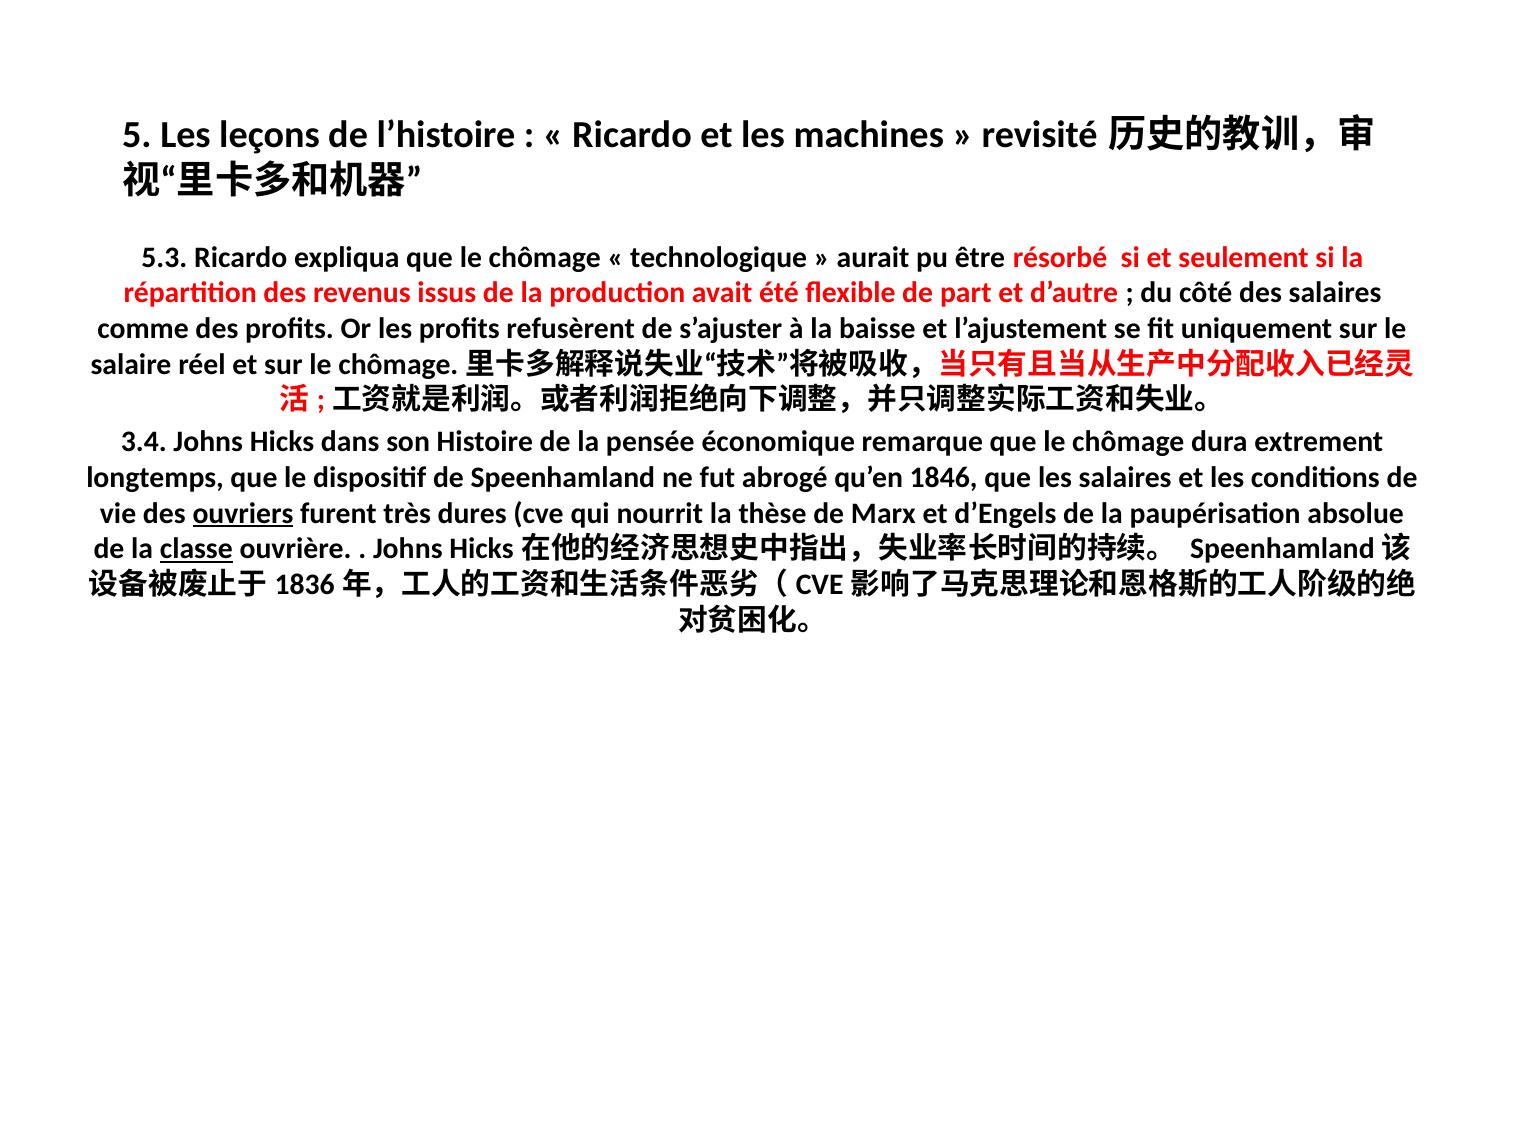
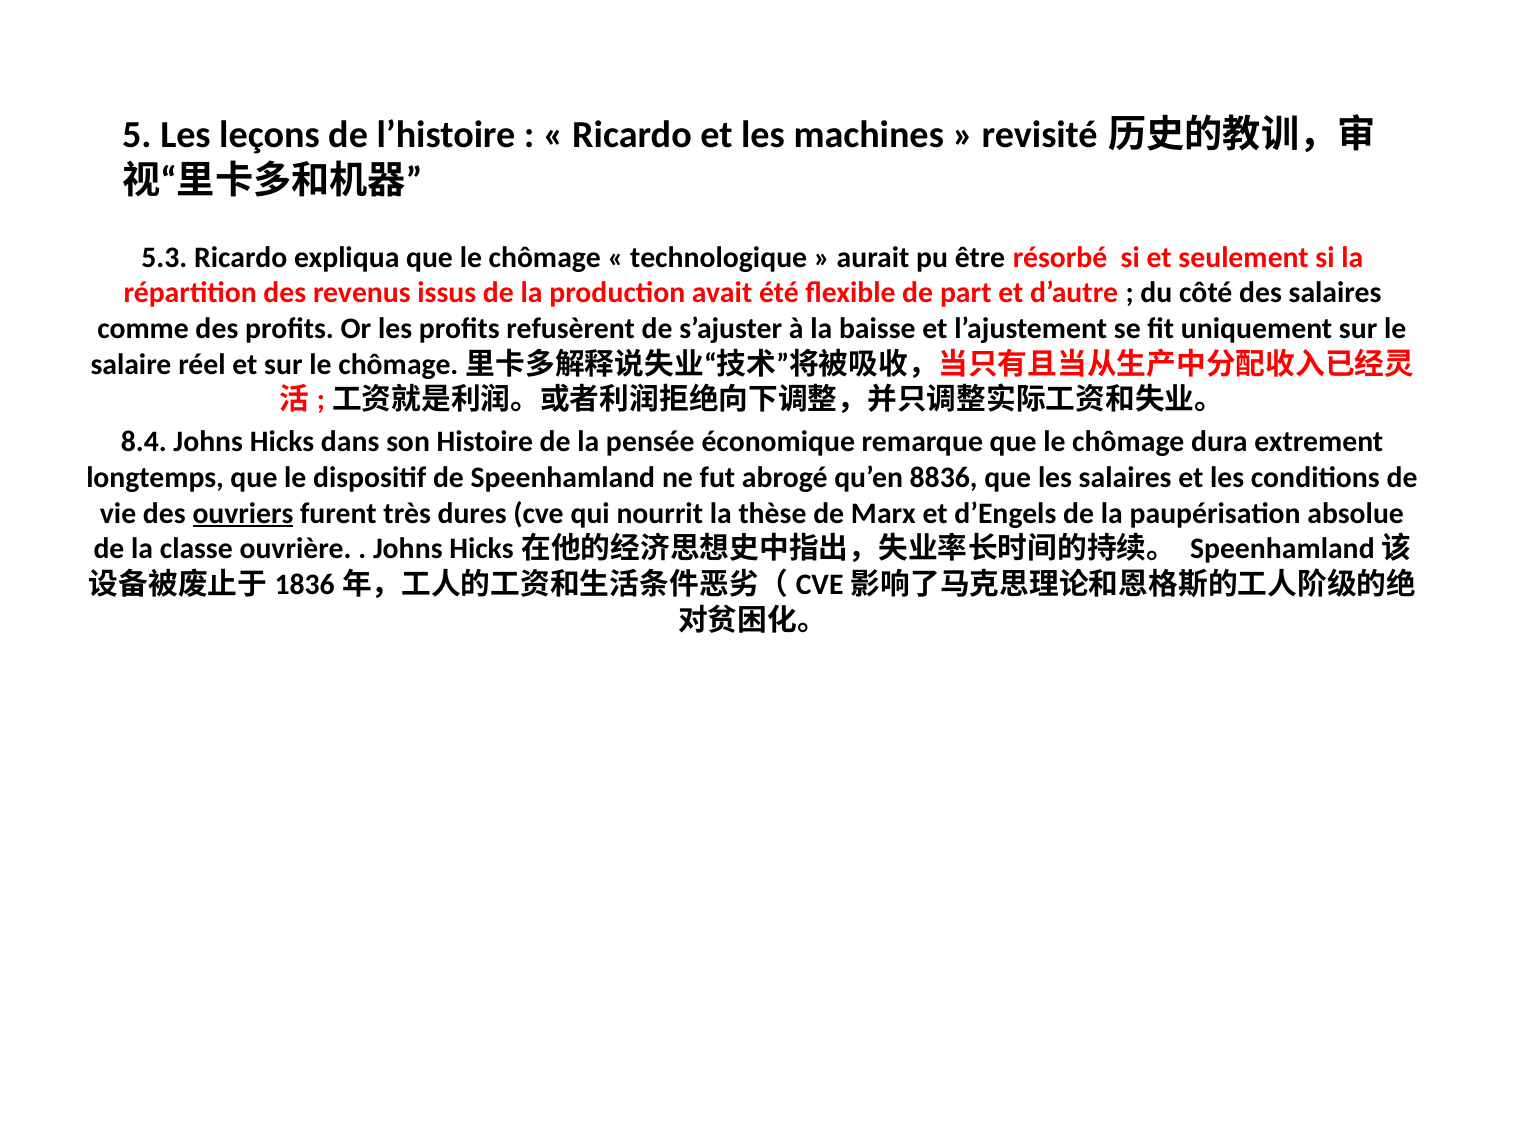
3.4: 3.4 -> 8.4 (144, 442)
1846: 1846 -> 8836 (944, 478)
classe underline: present -> none (196, 549)
